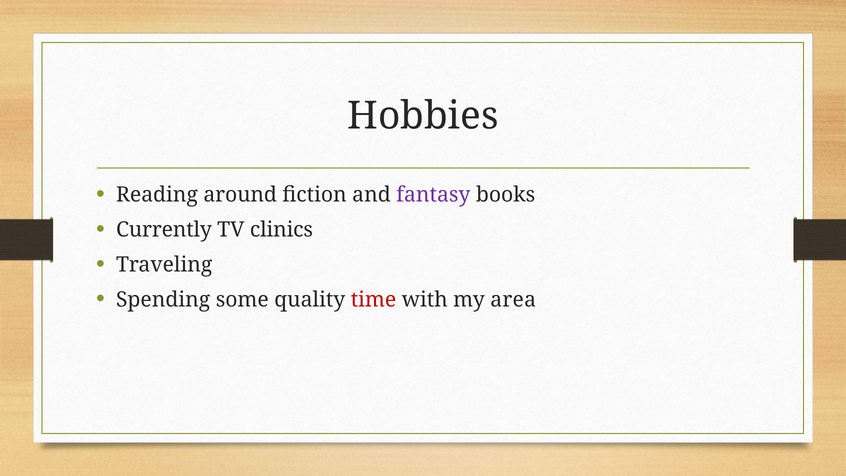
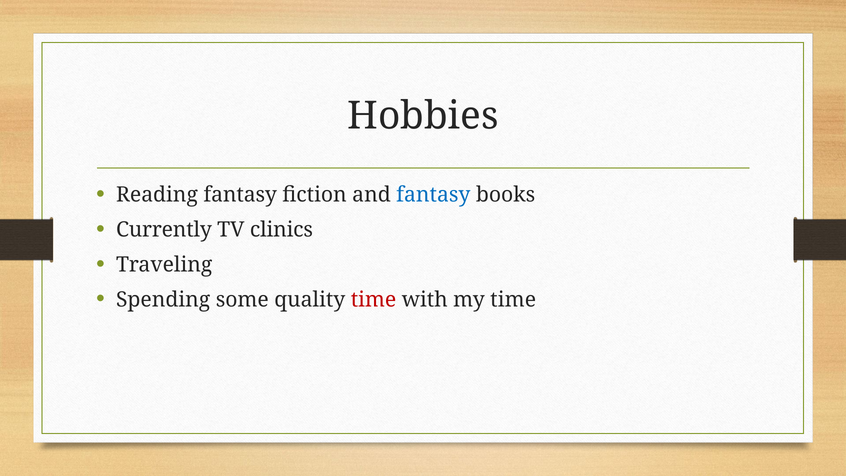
Reading around: around -> fantasy (240, 195)
fantasy colour: purple -> blue (433, 195)
my area: area -> time (513, 299)
